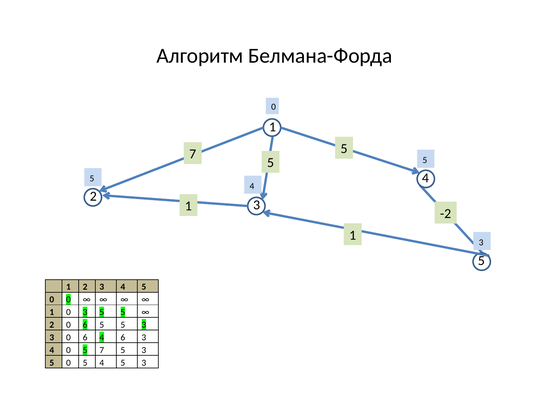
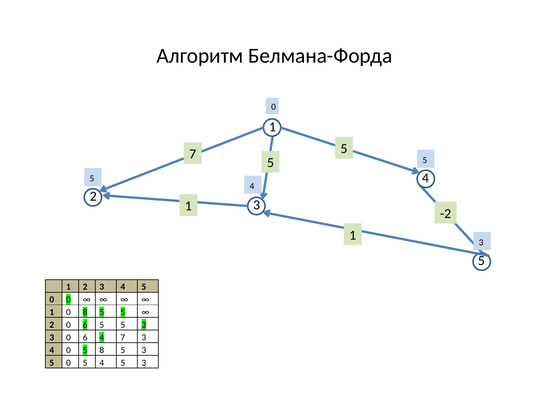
0 3: 3 -> 8 (85, 312)
4 6: 6 -> 7 (123, 337)
5 7: 7 -> 8 (102, 350)
